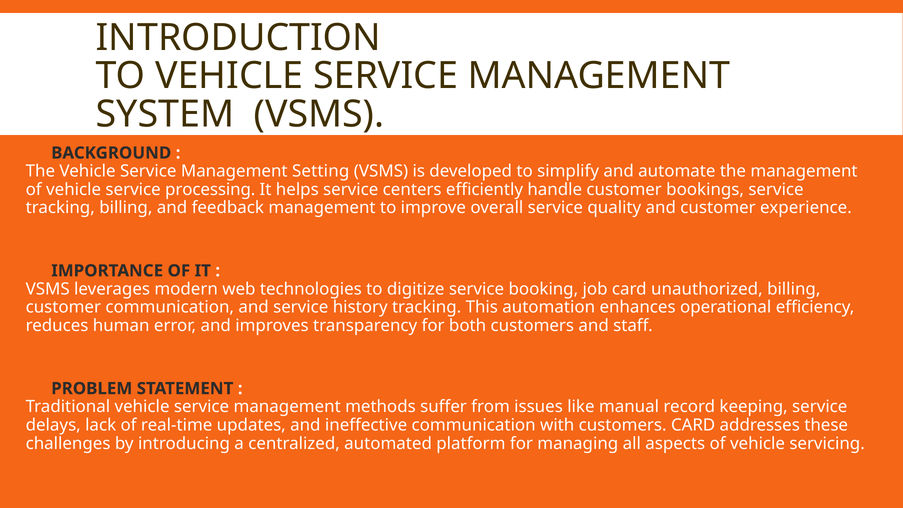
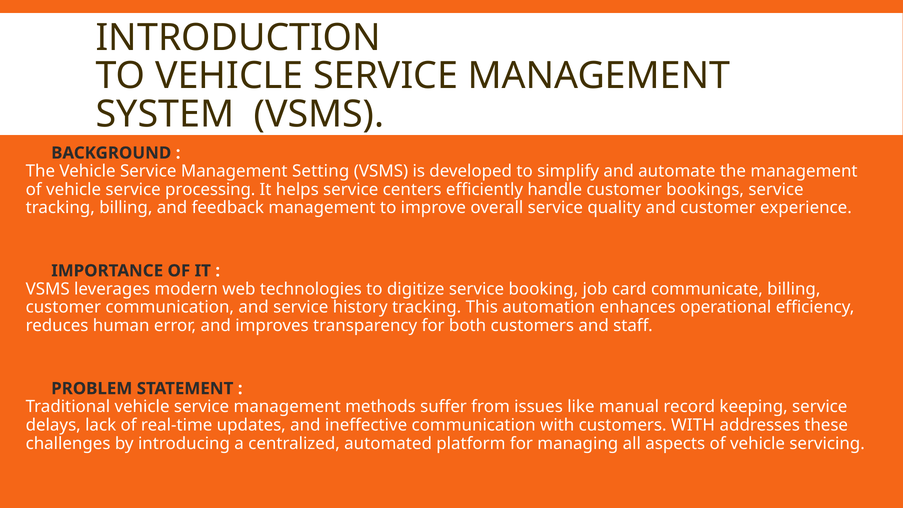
unauthorized: unauthorized -> communicate (707, 289)
customers CARD: CARD -> WITH (693, 425)
